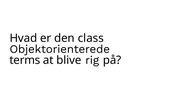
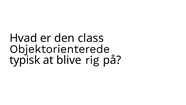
terms: terms -> typisk (25, 60)
